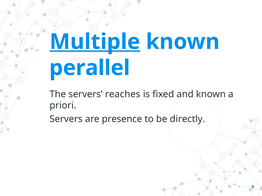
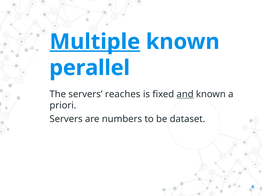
and underline: none -> present (185, 94)
presence: presence -> numbers (122, 119)
directly: directly -> dataset (187, 119)
